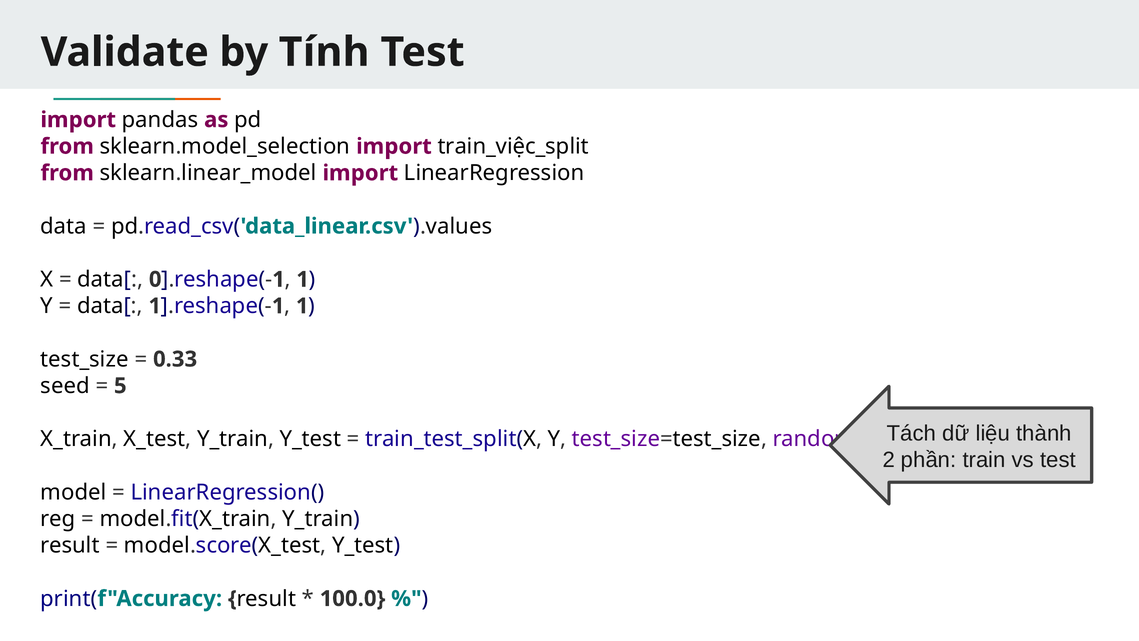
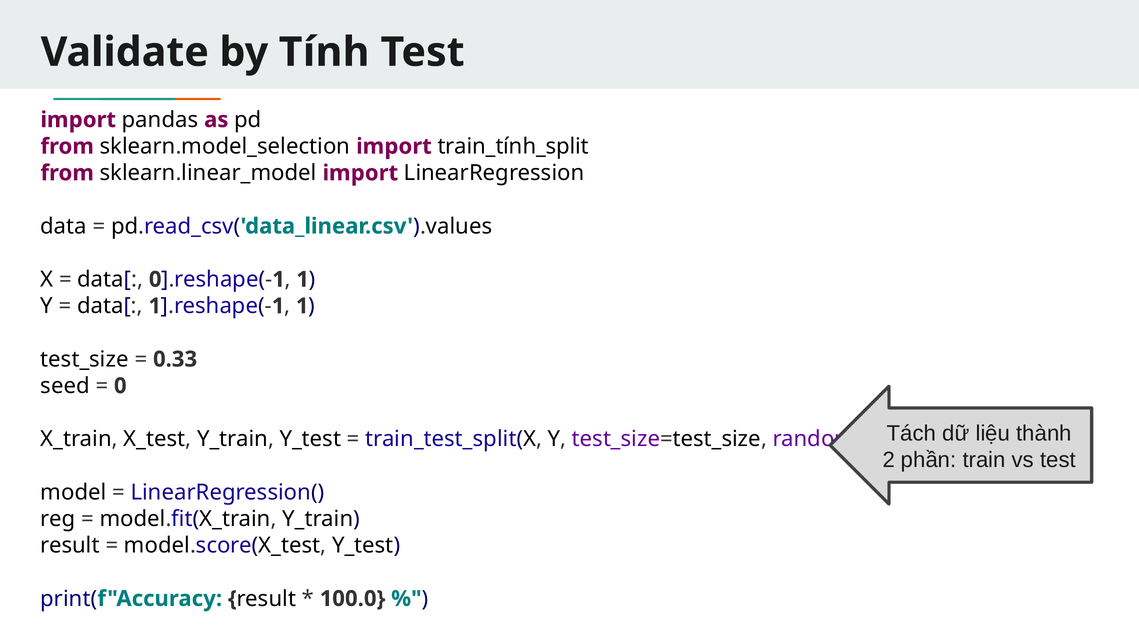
train_việc_split: train_việc_split -> train_tính_split (513, 146)
5: 5 -> 0 (120, 386)
